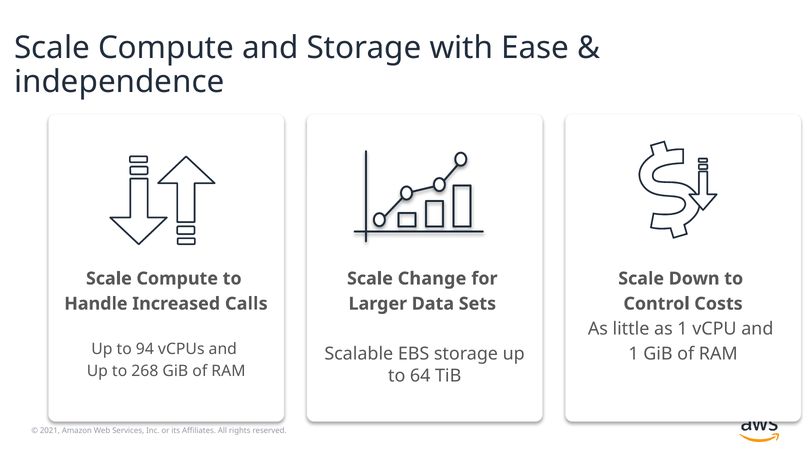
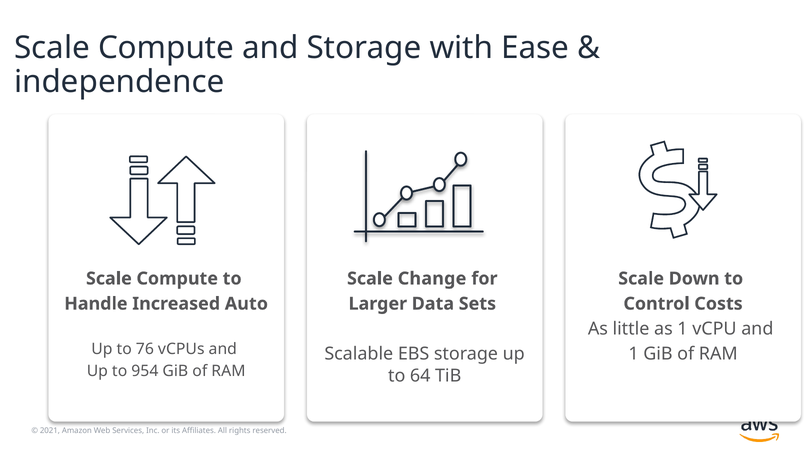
Calls: Calls -> Auto (246, 304)
94: 94 -> 76 (145, 349)
268: 268 -> 954 (145, 371)
